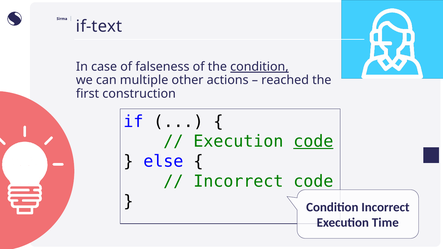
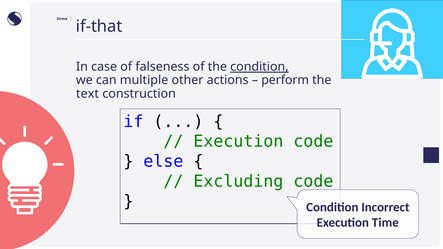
if-text: if-text -> if-that (99, 26)
reached: reached -> perform (285, 80)
first: first -> text (88, 94)
code underline: present -> none (313, 142)
Incorrect: Incorrect -> Excluding (238, 181)
